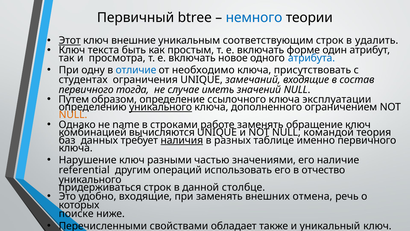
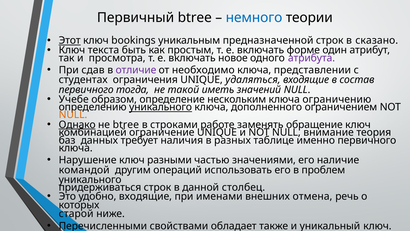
внешние: внешние -> bookings (133, 41)
соответствующим: соответствующим -> предназначенной (268, 41)
удалить: удалить -> сказано (377, 41)
атрибута colour: blue -> purple (311, 58)
одну: одну -> сдав (93, 70)
отличие colour: blue -> purple (136, 70)
присутствовать: присутствовать -> представлении (312, 70)
замечаний: замечаний -> удаляться (253, 80)
случае: случае -> такой (183, 90)
Путем: Путем -> Учебе (74, 99)
ссылочного: ссылочного -> нескольким (237, 99)
эксплуатации: эксплуатации -> ограничению (337, 99)
Однако underline: none -> present (77, 125)
не name: name -> btree (126, 125)
вычисляются: вычисляются -> ограничение (162, 132)
командой: командой -> внимание (329, 132)
наличия underline: present -> none (182, 140)
referential: referential -> командой (84, 170)
отчество: отчество -> проблем (323, 170)
столбце: столбце -> столбец (243, 187)
при заменять: заменять -> именами (219, 196)
поиске: поиске -> старой (76, 214)
